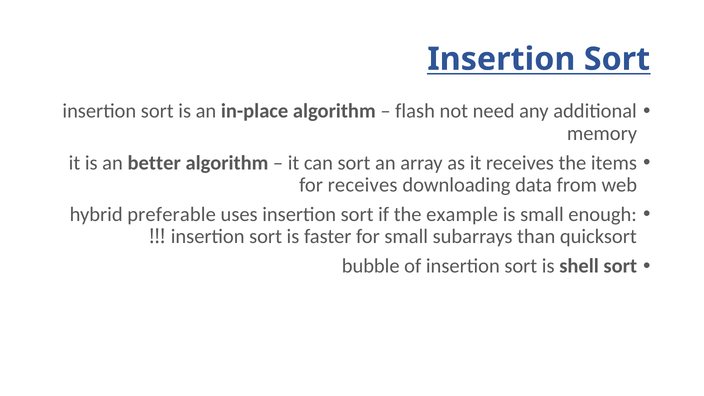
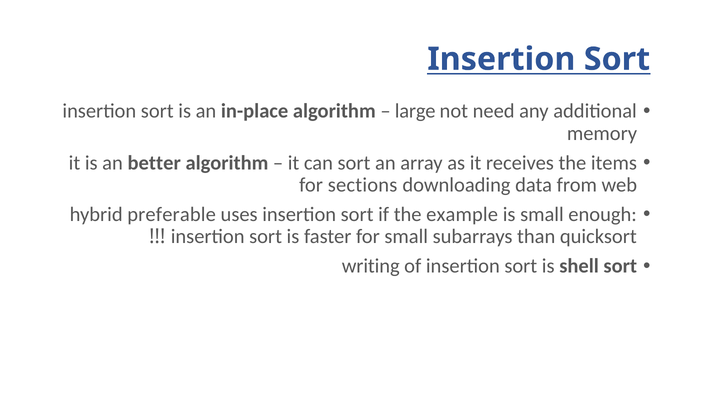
flash: flash -> large (415, 111)
for receives: receives -> sections (363, 185)
bubble: bubble -> writing (371, 266)
